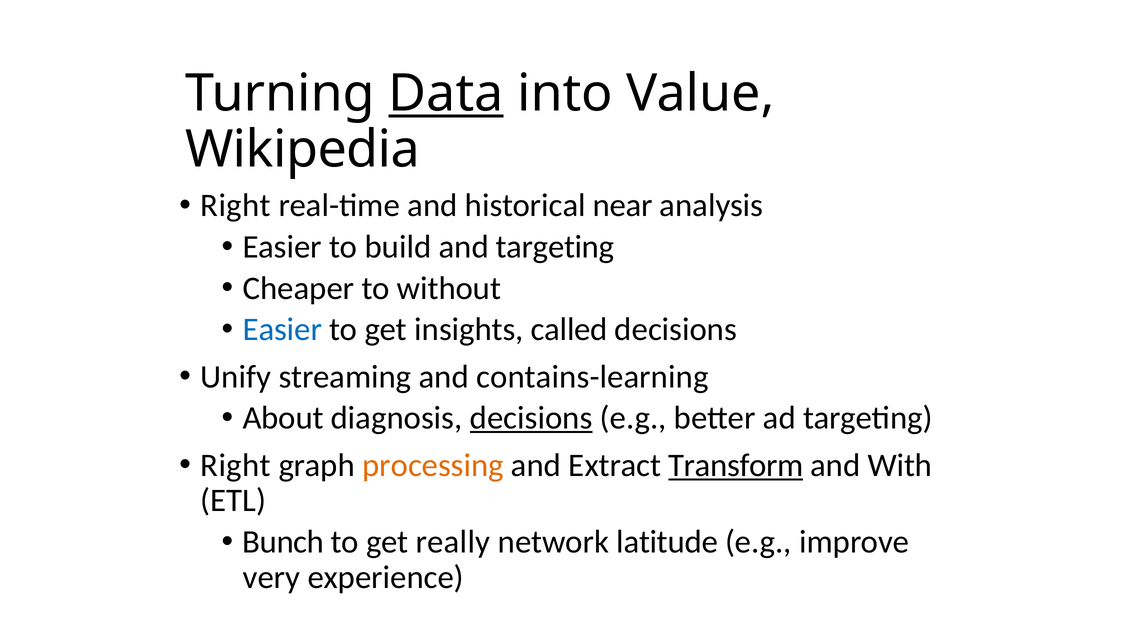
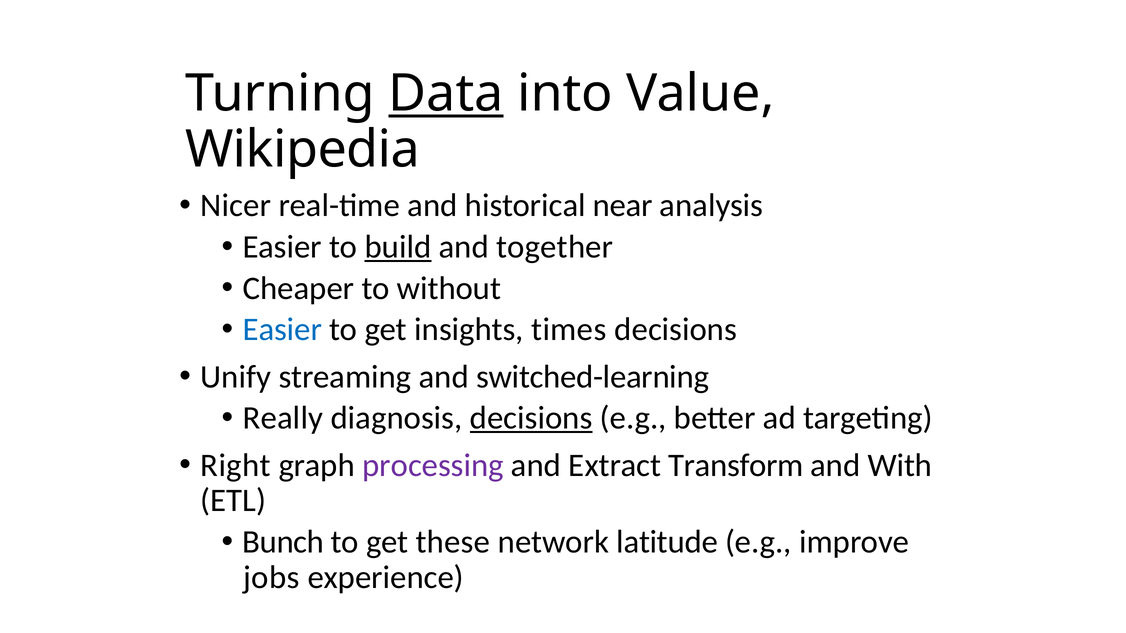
Right: Right -> Nicer (236, 206)
build underline: none -> present (398, 247)
and targeting: targeting -> together (555, 247)
called: called -> times (569, 330)
contains-learning: contains-learning -> switched-learning (593, 377)
About: About -> Really (283, 418)
processing colour: orange -> purple (433, 465)
Transform underline: present -> none (736, 465)
really: really -> these (453, 542)
very: very -> jobs (271, 578)
